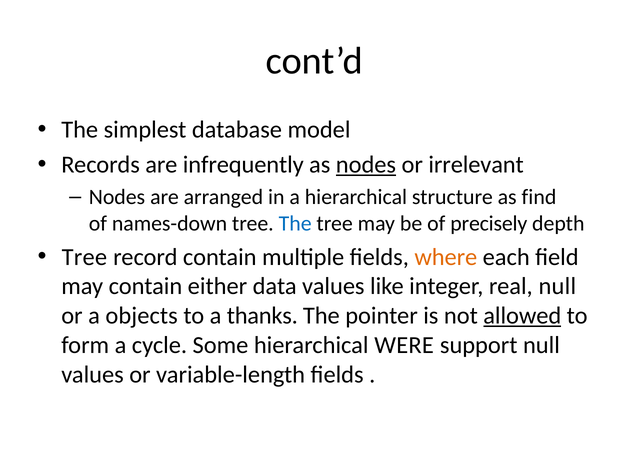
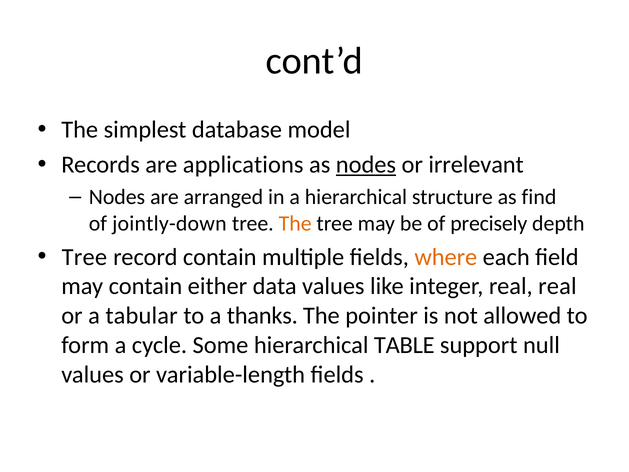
infrequently: infrequently -> applications (243, 165)
names-down: names-down -> jointly-down (169, 223)
The colour: blue -> orange (295, 223)
real null: null -> real (557, 286)
objects: objects -> tabular (142, 316)
allowed underline: present -> none (522, 316)
WERE: WERE -> TABLE (404, 345)
